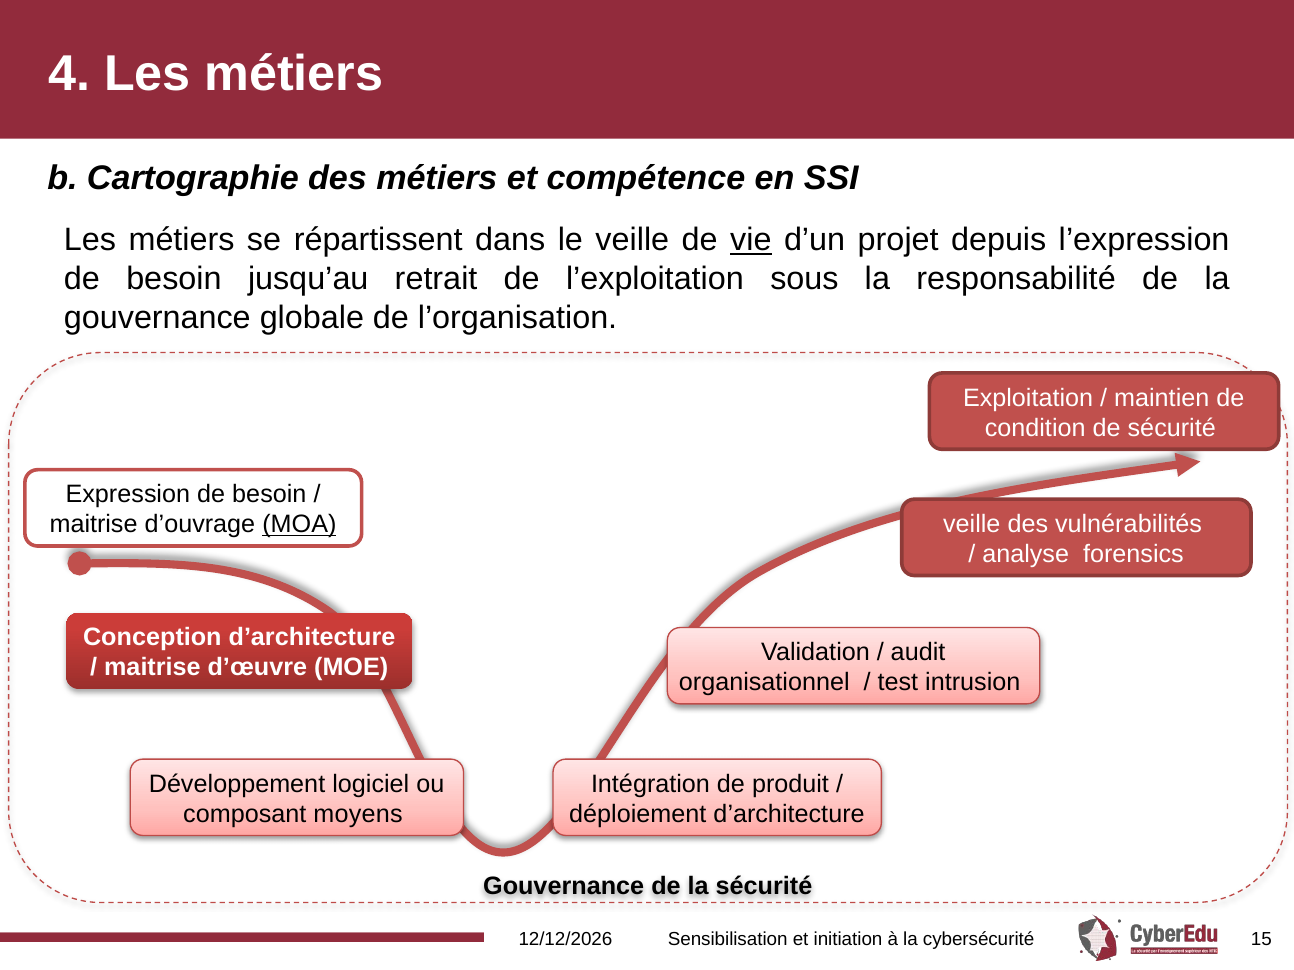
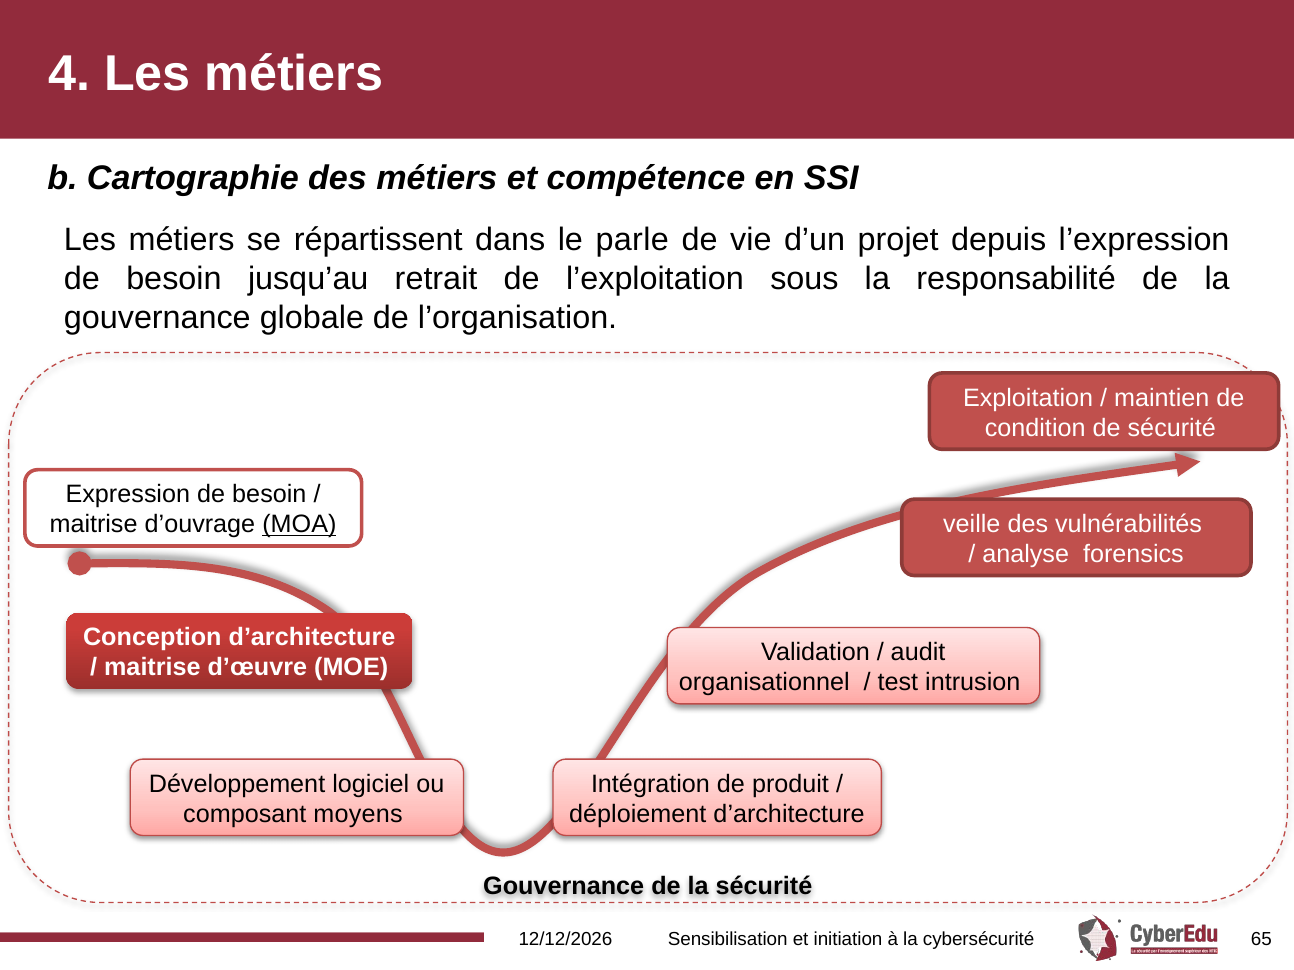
le veille: veille -> parle (632, 240)
vie underline: present -> none (751, 240)
15: 15 -> 65 (1261, 940)
